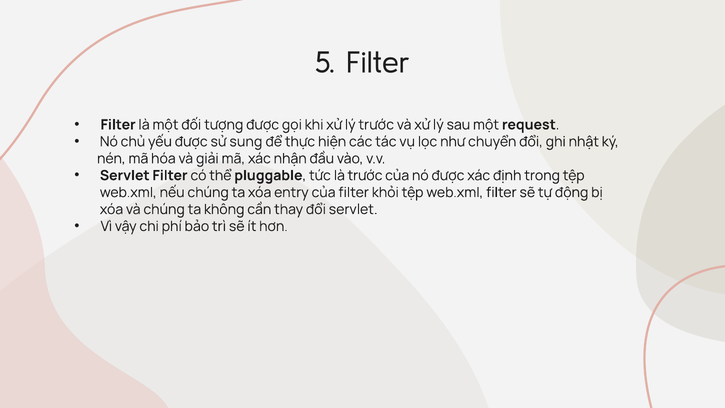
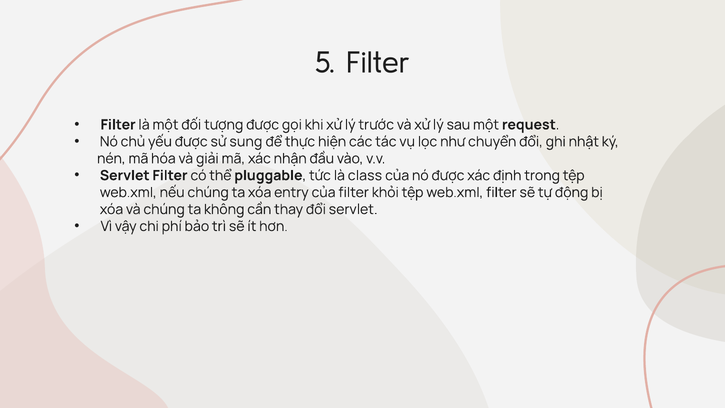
là trước: trước -> class (365, 175)
